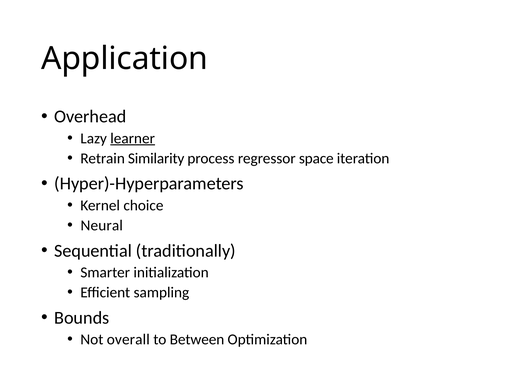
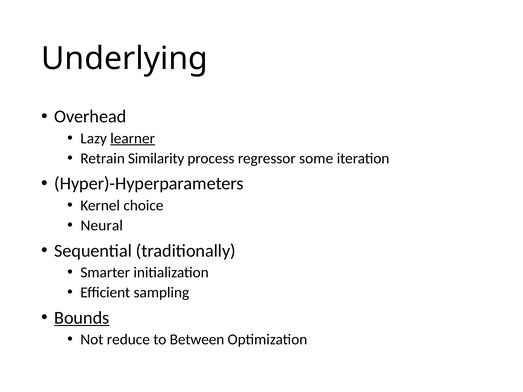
Application: Application -> Underlying (124, 59)
space: space -> some (316, 158)
Bounds underline: none -> present (82, 318)
overall: overall -> reduce (128, 340)
